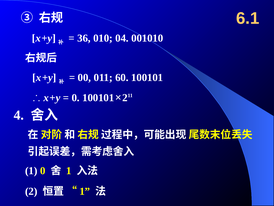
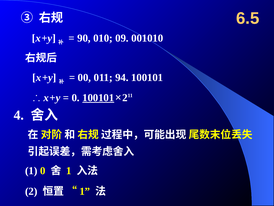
6.1: 6.1 -> 6.5 (248, 18)
36: 36 -> 90 (84, 38)
04: 04 -> 09 (122, 38)
60: 60 -> 94 (122, 77)
100101 underline: none -> present (98, 98)
